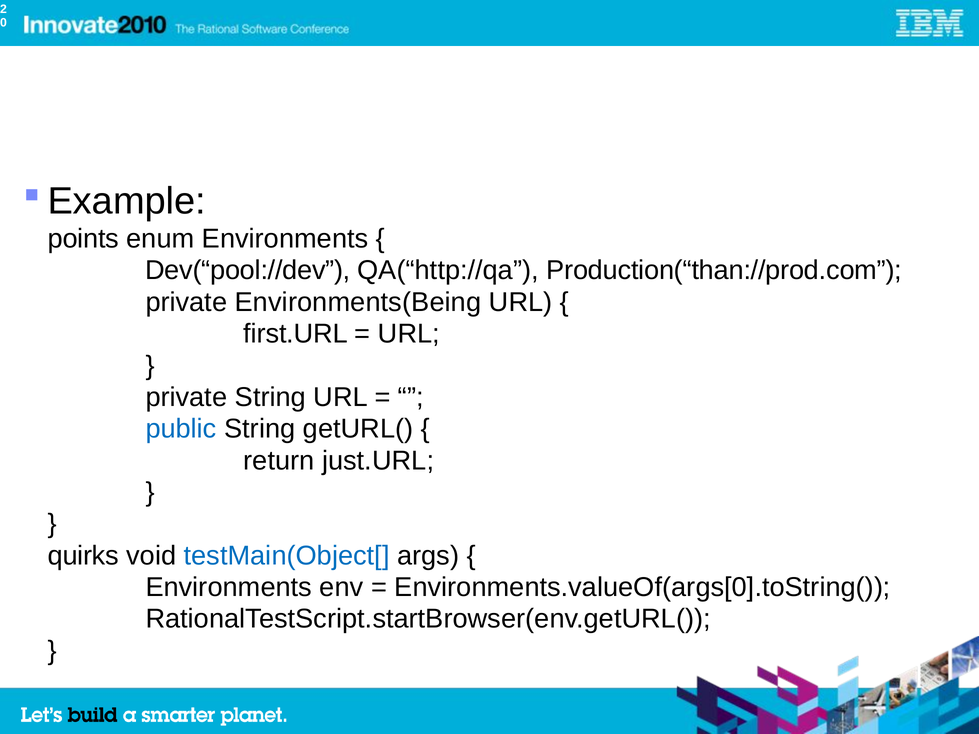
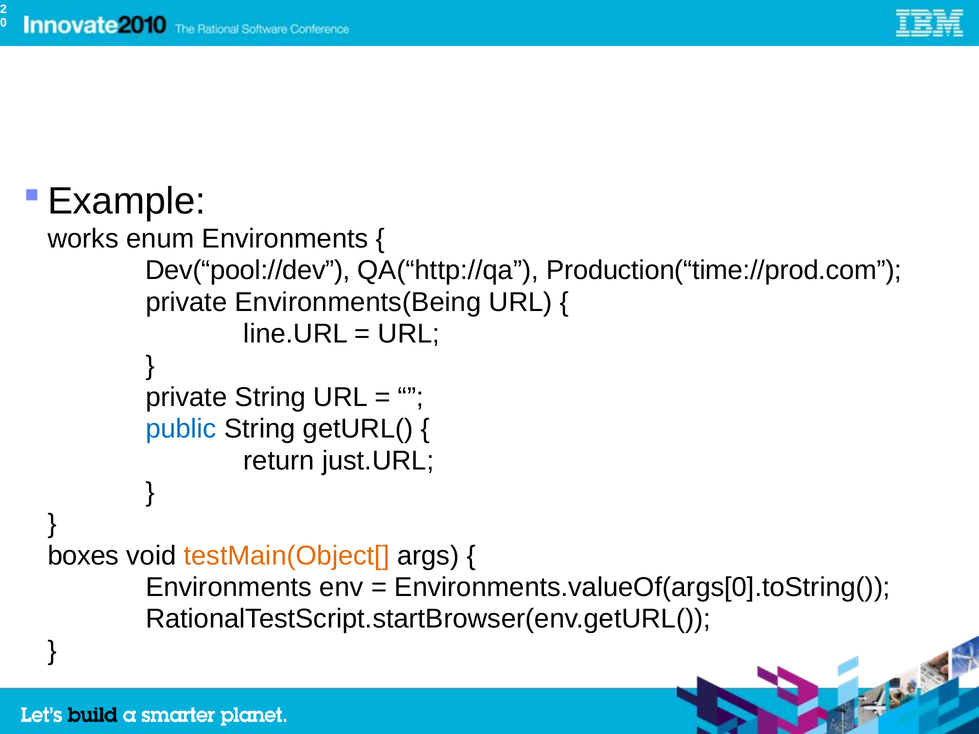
points: points -> works (83, 239)
Production(“than://prod.com: Production(“than://prod.com -> Production(“time://prod.com (724, 271)
first.URL: first.URL -> line.URL (296, 334)
quirks: quirks -> boxes (83, 556)
testMain(Object[ colour: blue -> orange (287, 556)
